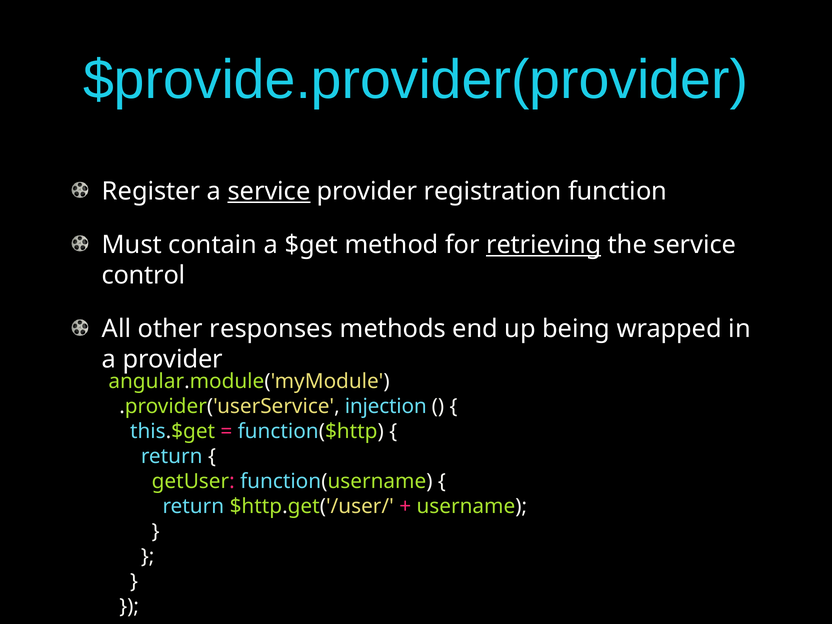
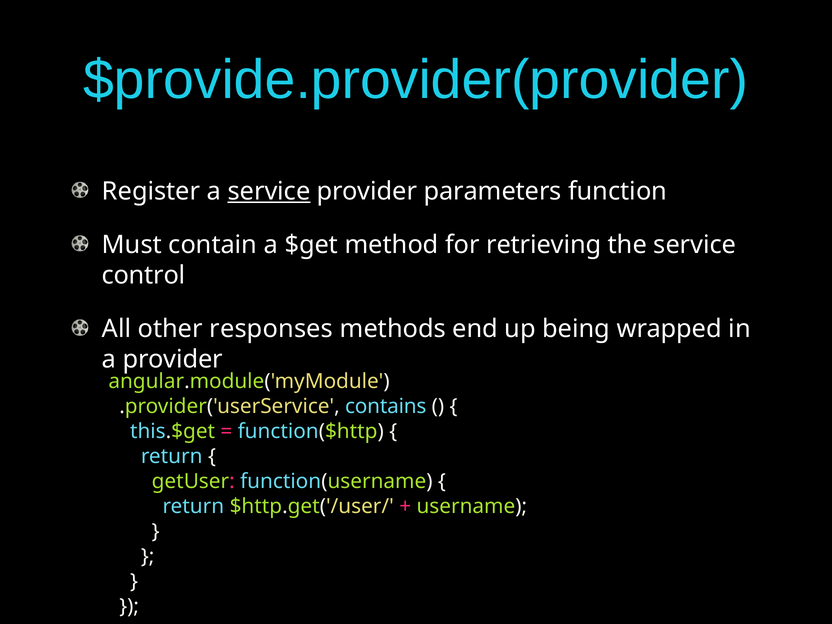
registration: registration -> parameters (493, 191)
retrieving underline: present -> none (544, 245)
injection: injection -> contains (386, 407)
